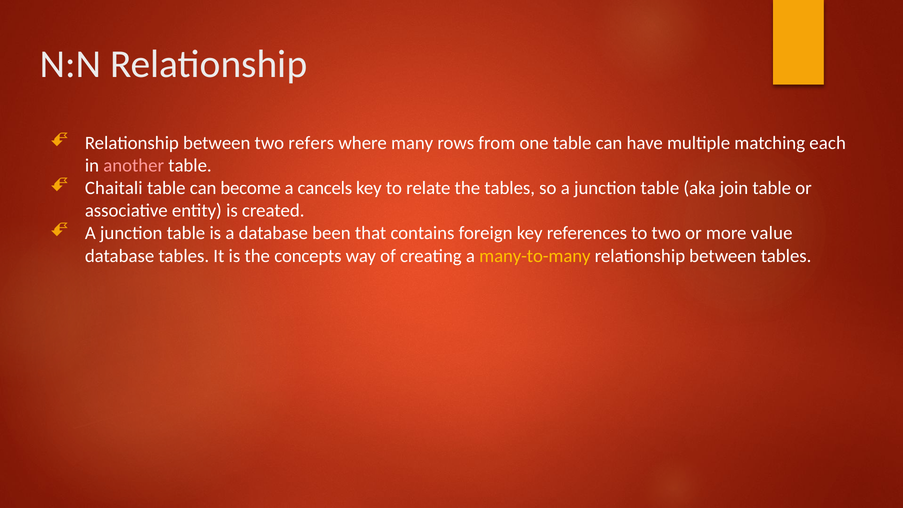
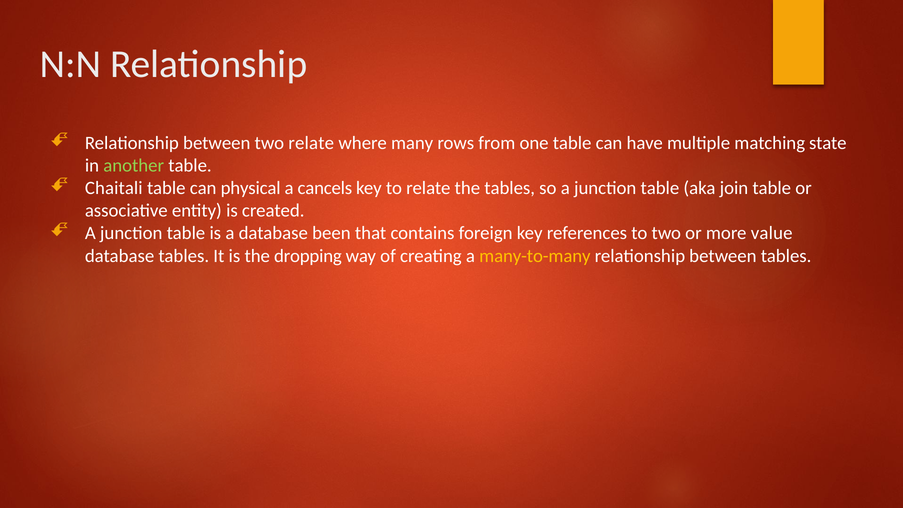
two refers: refers -> relate (311, 143)
each: each -> state (828, 143)
another colour: pink -> light green (134, 166)
become: become -> physical (251, 188)
concepts: concepts -> dropping (308, 256)
